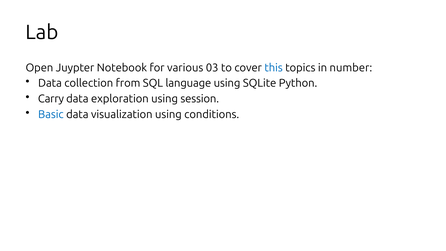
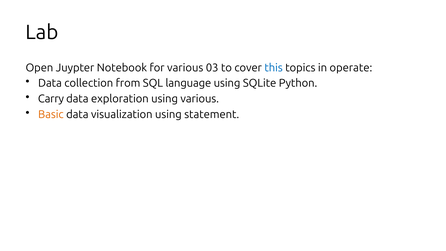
number: number -> operate (351, 68)
using session: session -> various (200, 99)
Basic colour: blue -> orange (51, 114)
conditions: conditions -> statement (212, 114)
